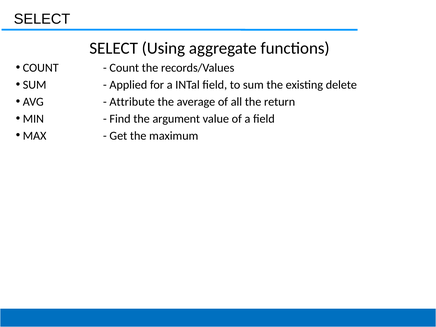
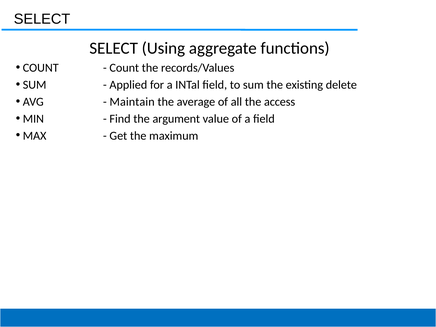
Attribute: Attribute -> Maintain (132, 102)
return: return -> access (280, 102)
